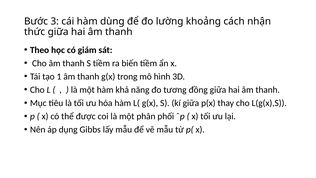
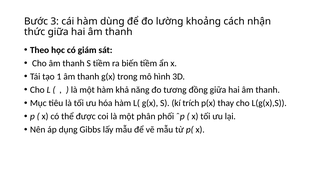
kí giữa: giữa -> trích (191, 103)
